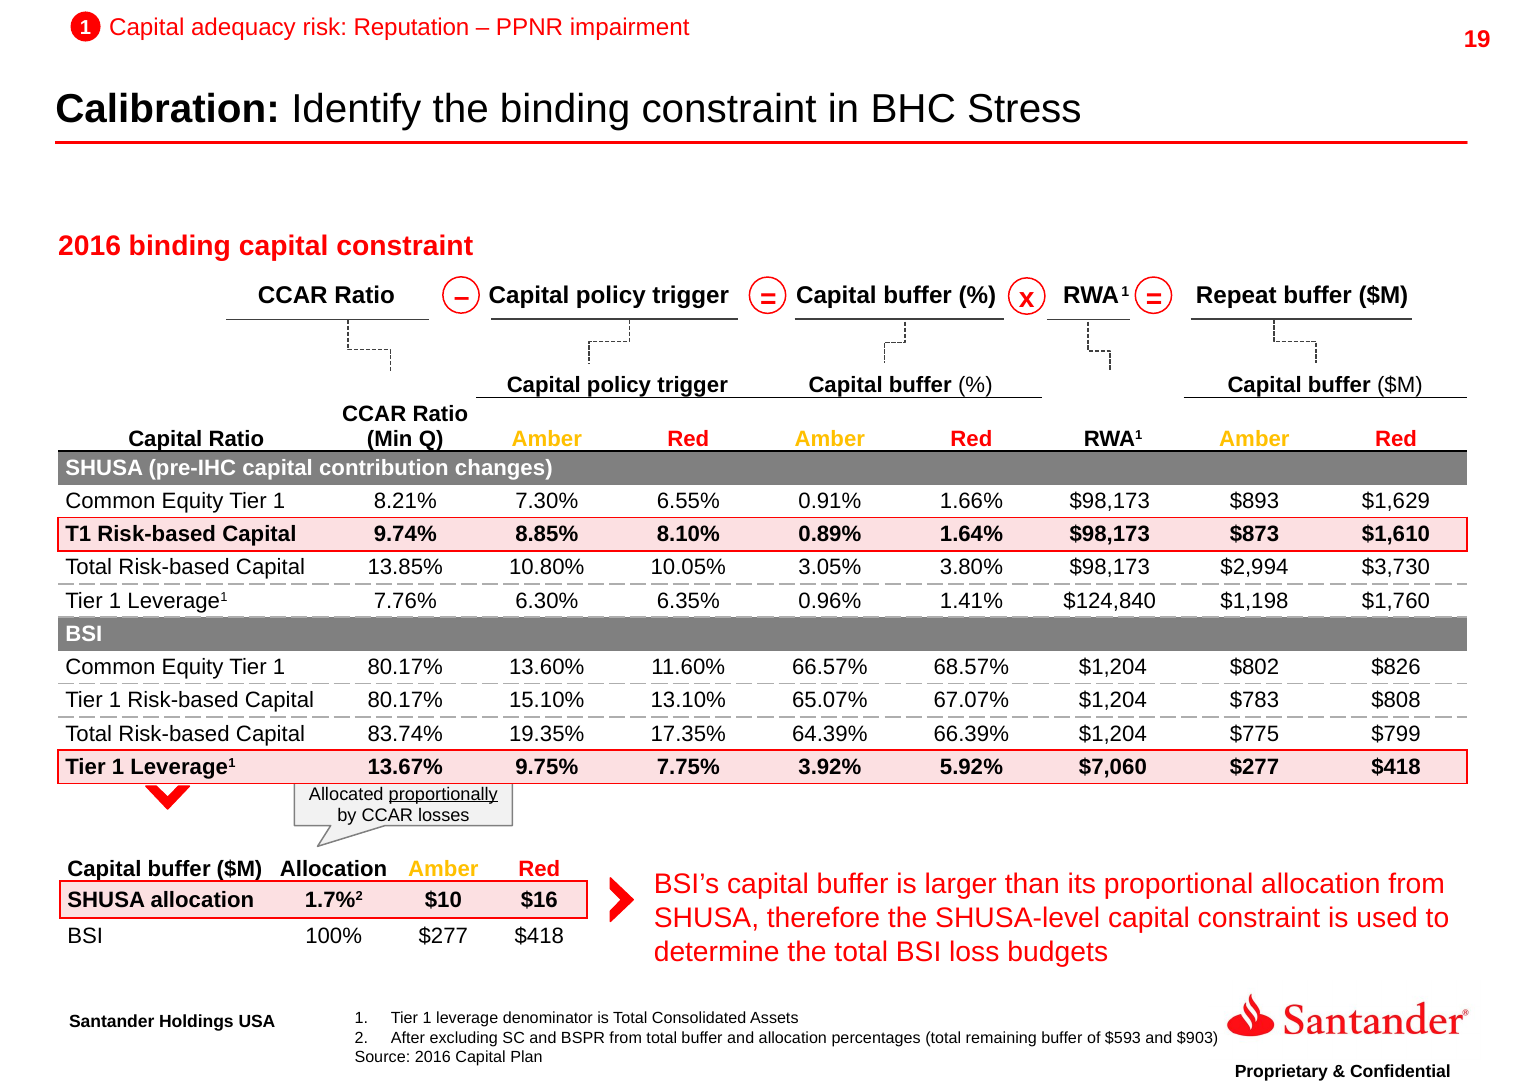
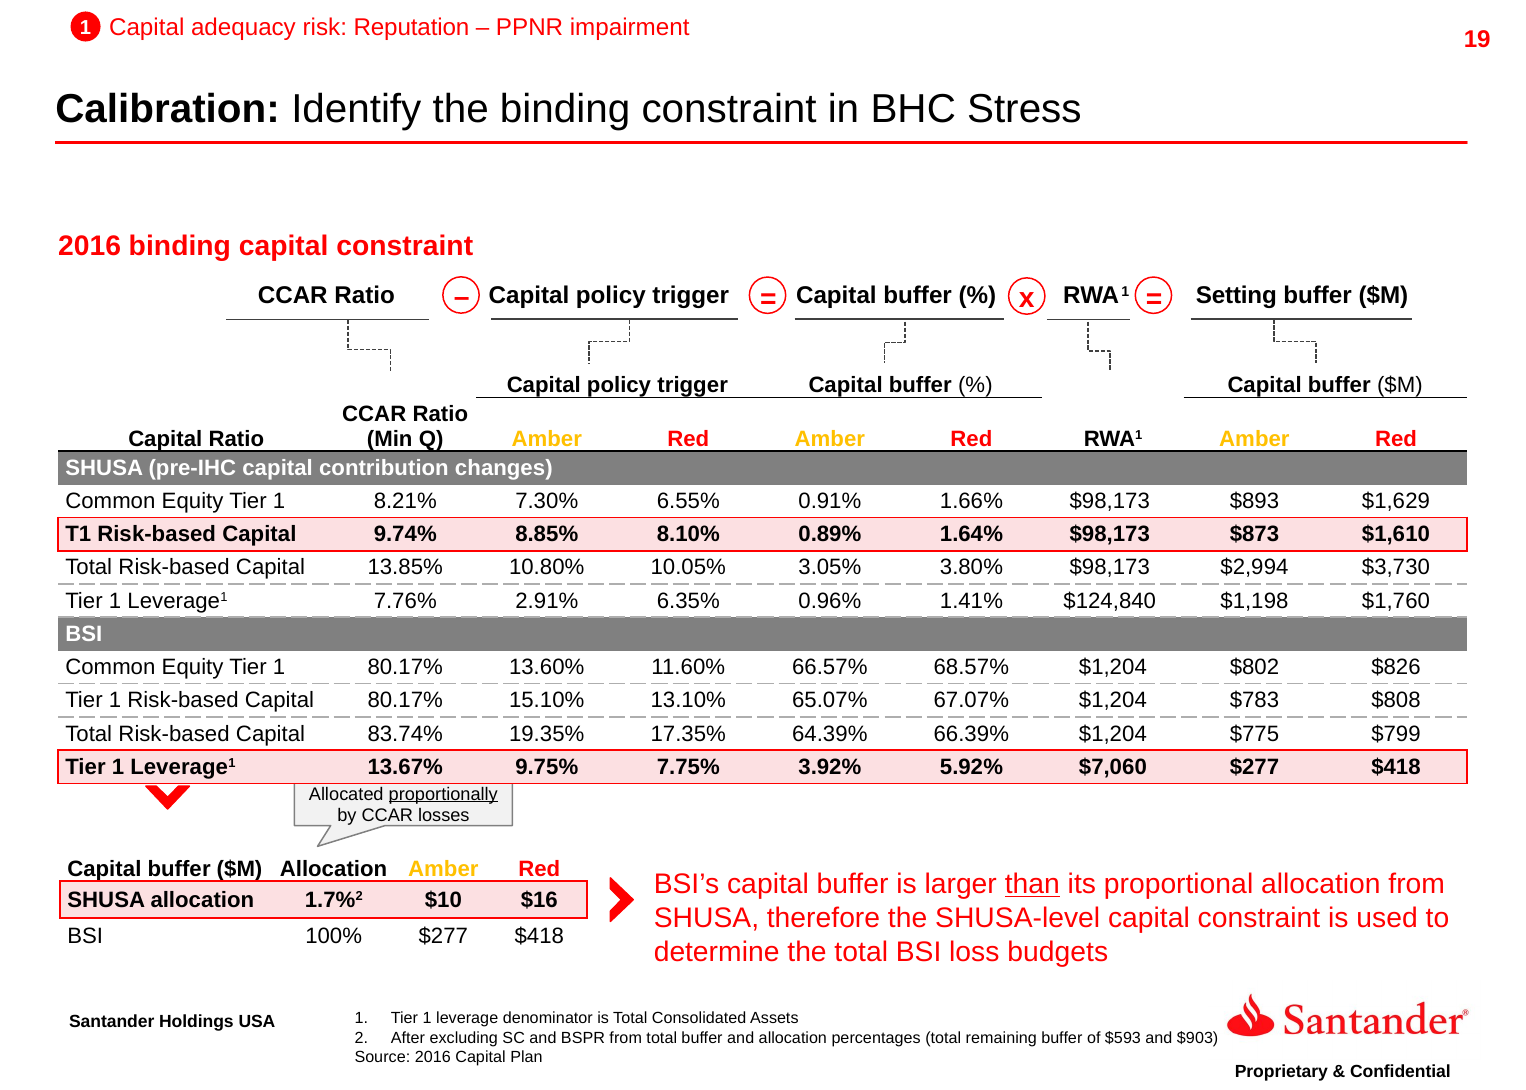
Repeat: Repeat -> Setting (1236, 296)
6.30%: 6.30% -> 2.91% (547, 601)
than underline: none -> present (1032, 884)
